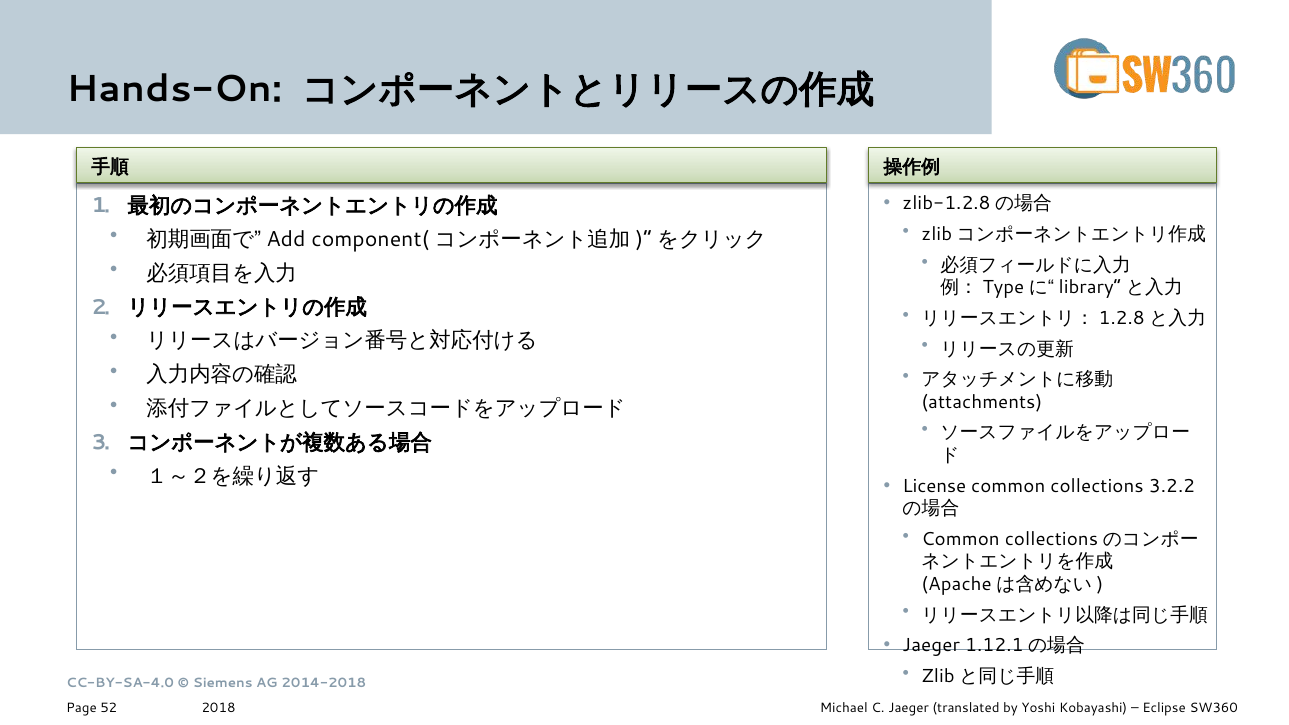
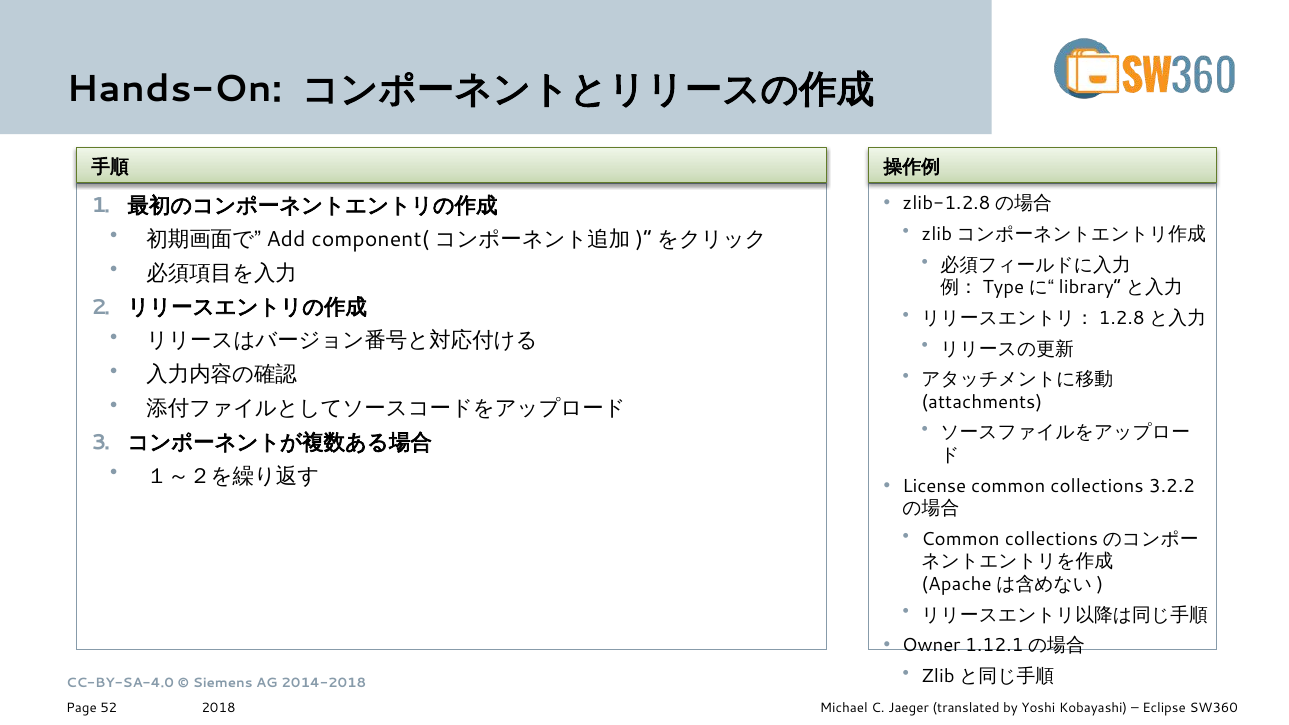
Jaeger: Jaeger -> Owner (931, 645)
